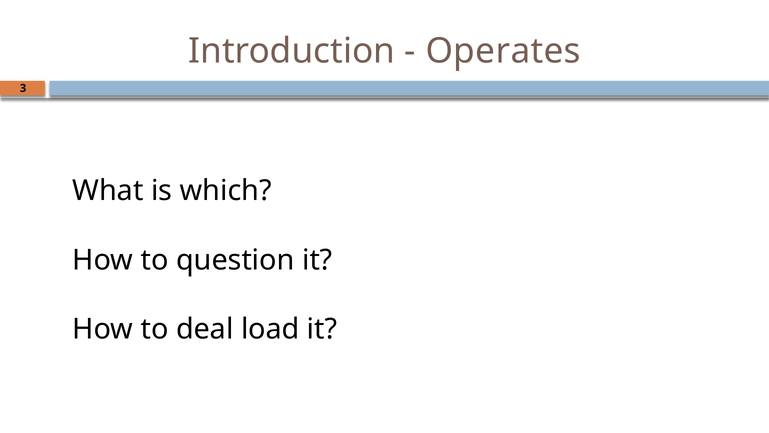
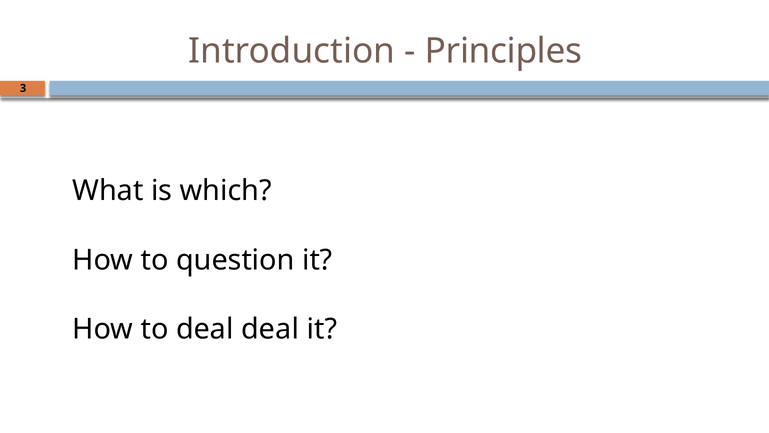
Operates: Operates -> Principles (504, 51)
deal load: load -> deal (270, 329)
